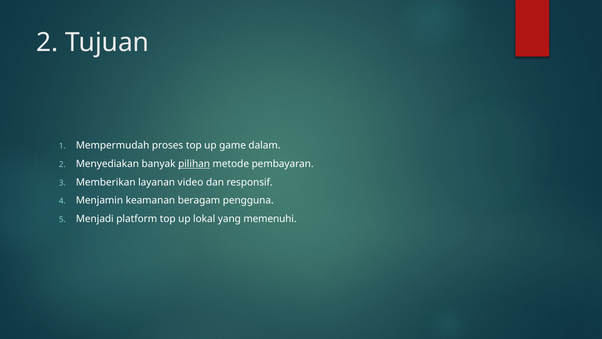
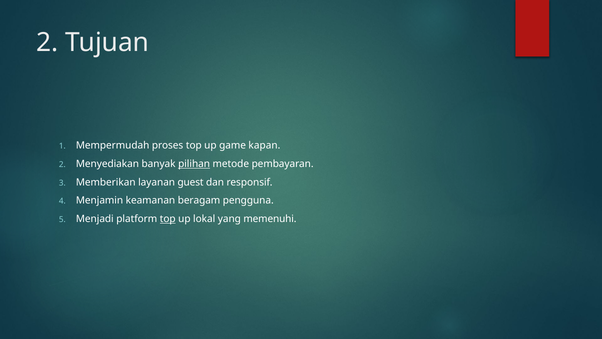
dalam: dalam -> kapan (264, 145)
video: video -> guest (191, 182)
top underline: none -> present (168, 219)
